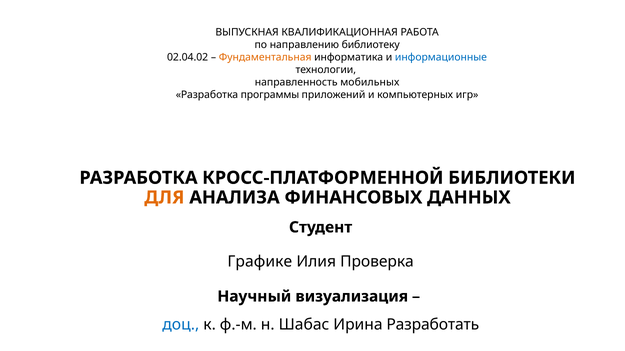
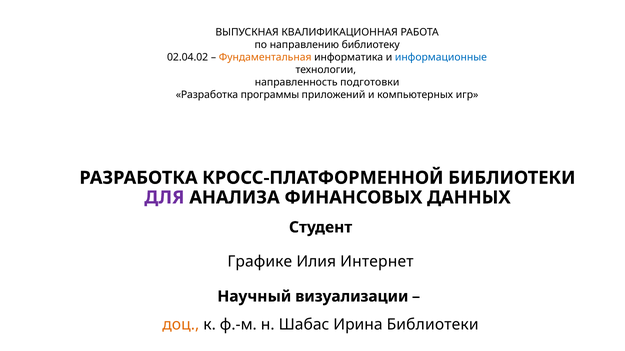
мобильных: мобильных -> подготовки (370, 82)
ДЛЯ colour: orange -> purple (164, 198)
Проверка: Проверка -> Интернет (377, 262)
визуализация: визуализация -> визуализации (352, 297)
доц colour: blue -> orange (181, 325)
Ирина Разработать: Разработать -> Библиотеки (433, 325)
